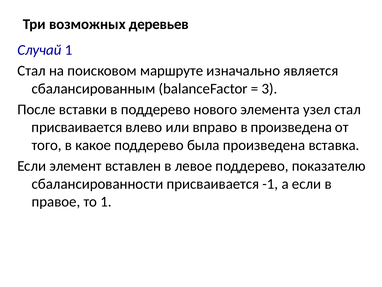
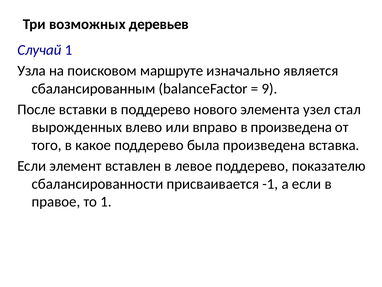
Стал: Стал -> Узла (32, 71)
3: 3 -> 9 (270, 88)
присваивается: присваивается -> вырожденных (77, 127)
